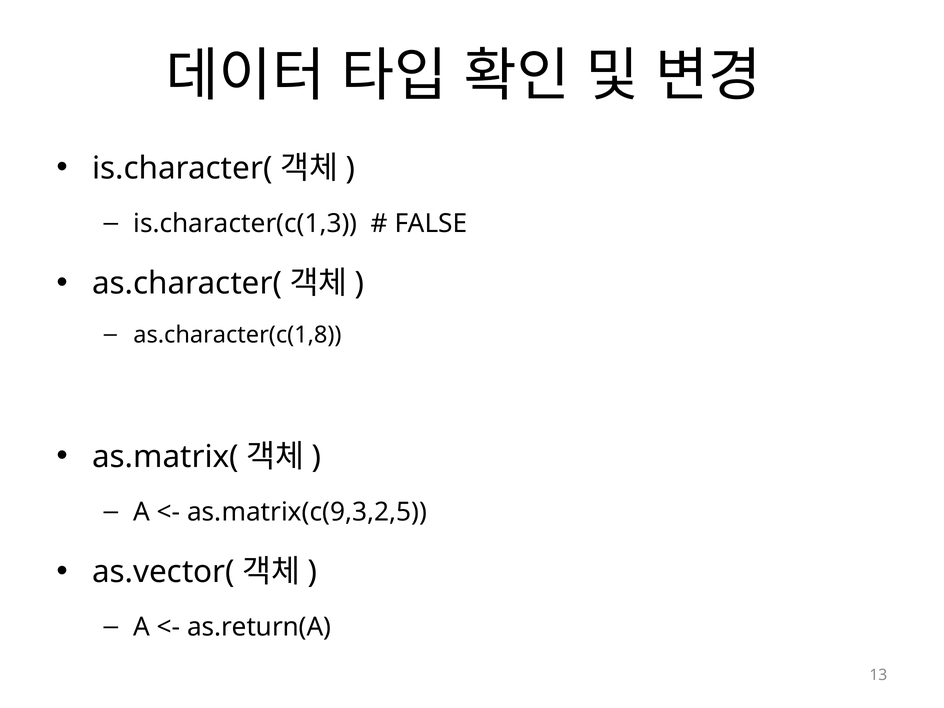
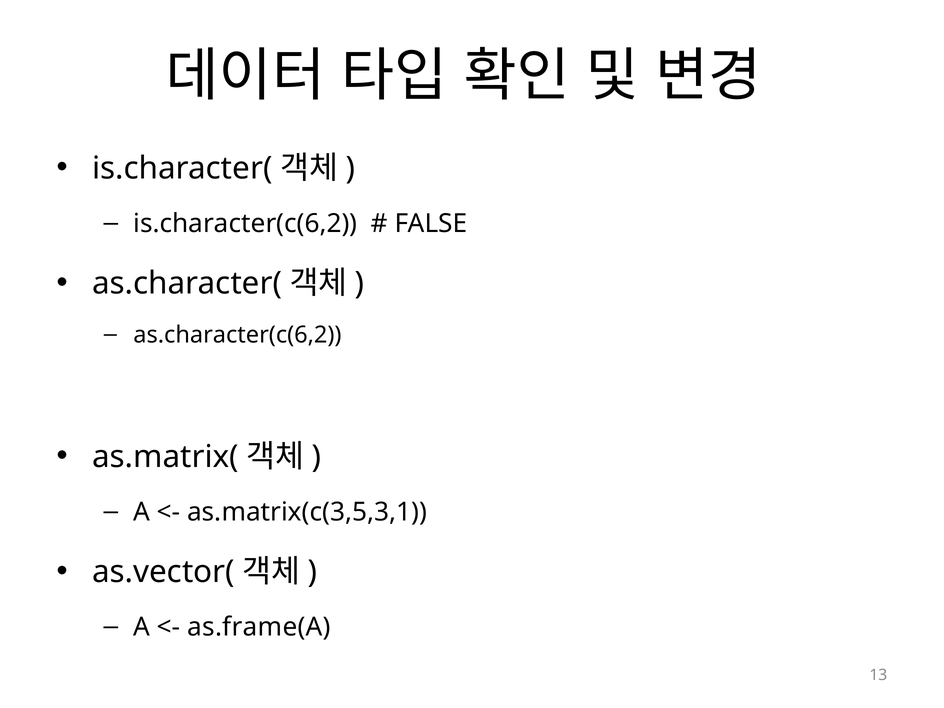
is.character(c(1,3: is.character(c(1,3 -> is.character(c(6,2 (245, 223)
as.character(c(1,8: as.character(c(1,8 -> as.character(c(6,2 (237, 335)
as.matrix(c(9,3,2,5: as.matrix(c(9,3,2,5 -> as.matrix(c(3,5,3,1 (307, 512)
as.return(A: as.return(A -> as.frame(A (259, 627)
